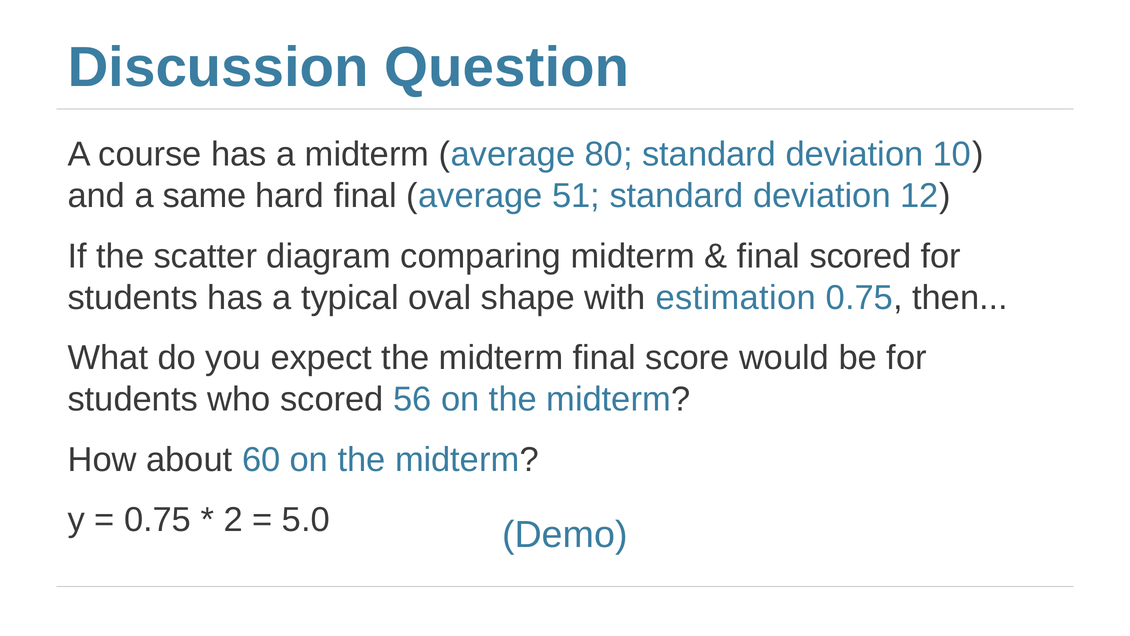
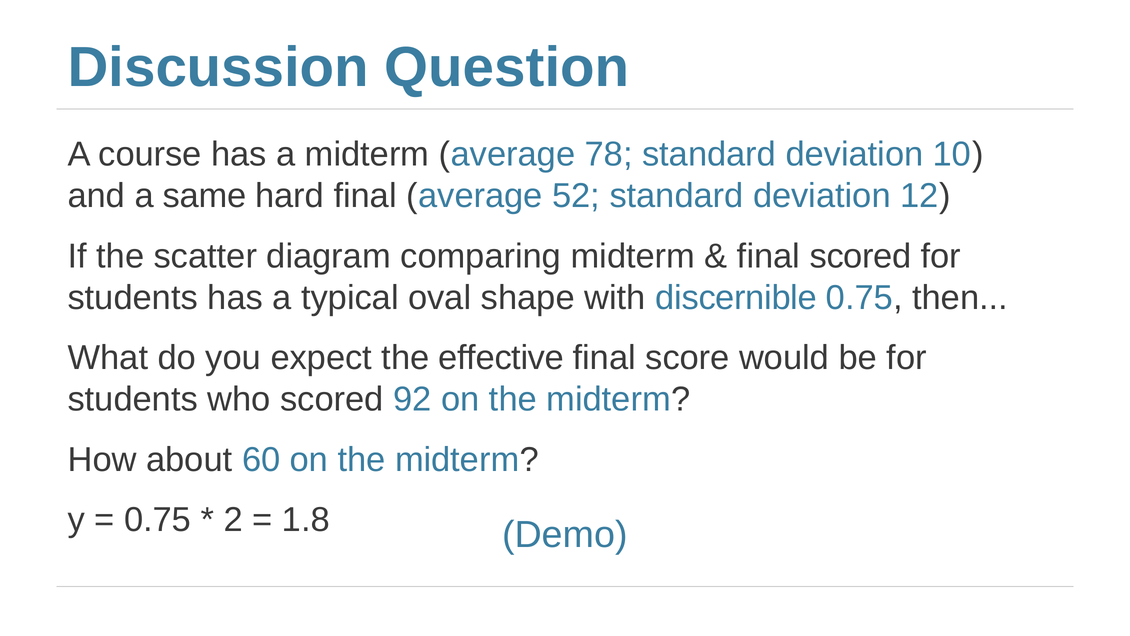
80: 80 -> 78 (609, 155)
51: 51 -> 52 (576, 196)
estimation: estimation -> discernible (736, 298)
expect the midterm: midterm -> effective (501, 358)
56: 56 -> 92 (412, 399)
5.0: 5.0 -> 1.8 (306, 520)
